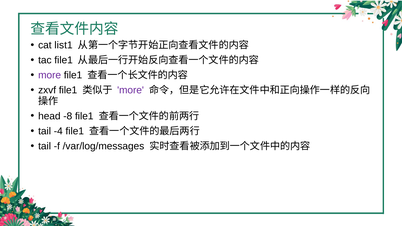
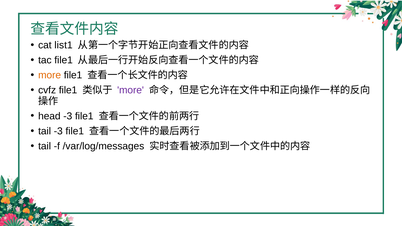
more colour: purple -> orange (50, 75)
zxvf: zxvf -> cvfz (47, 90)
head -8: -8 -> -3 (68, 116)
tail -4: -4 -> -3 (58, 131)
